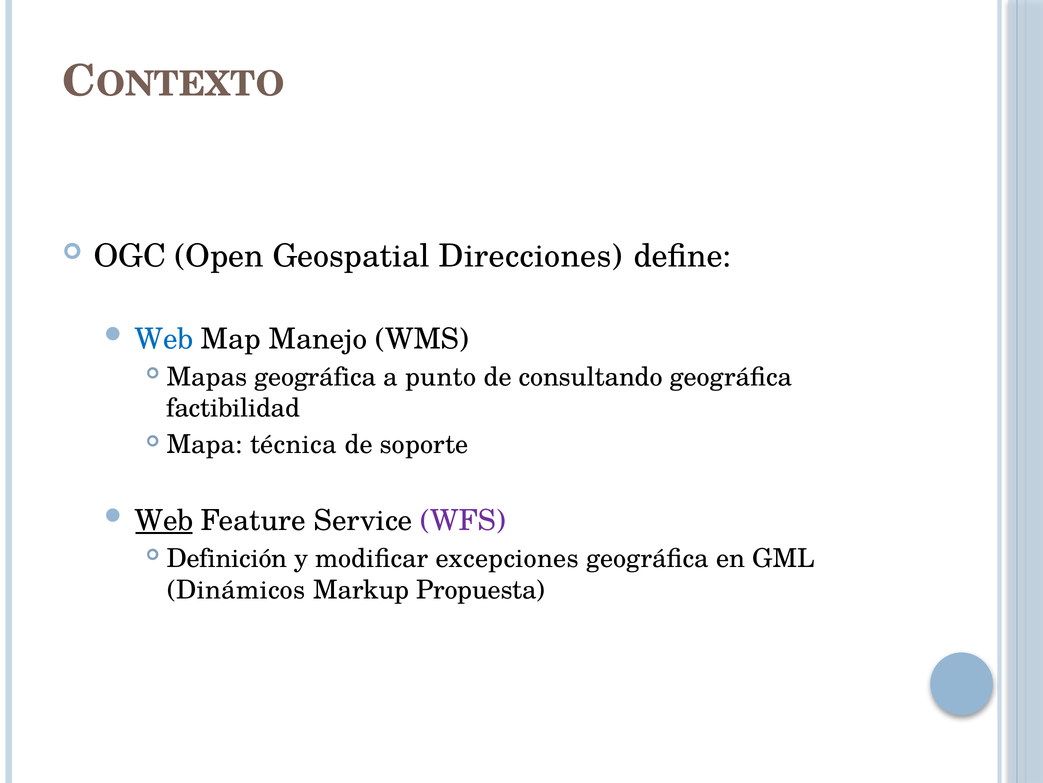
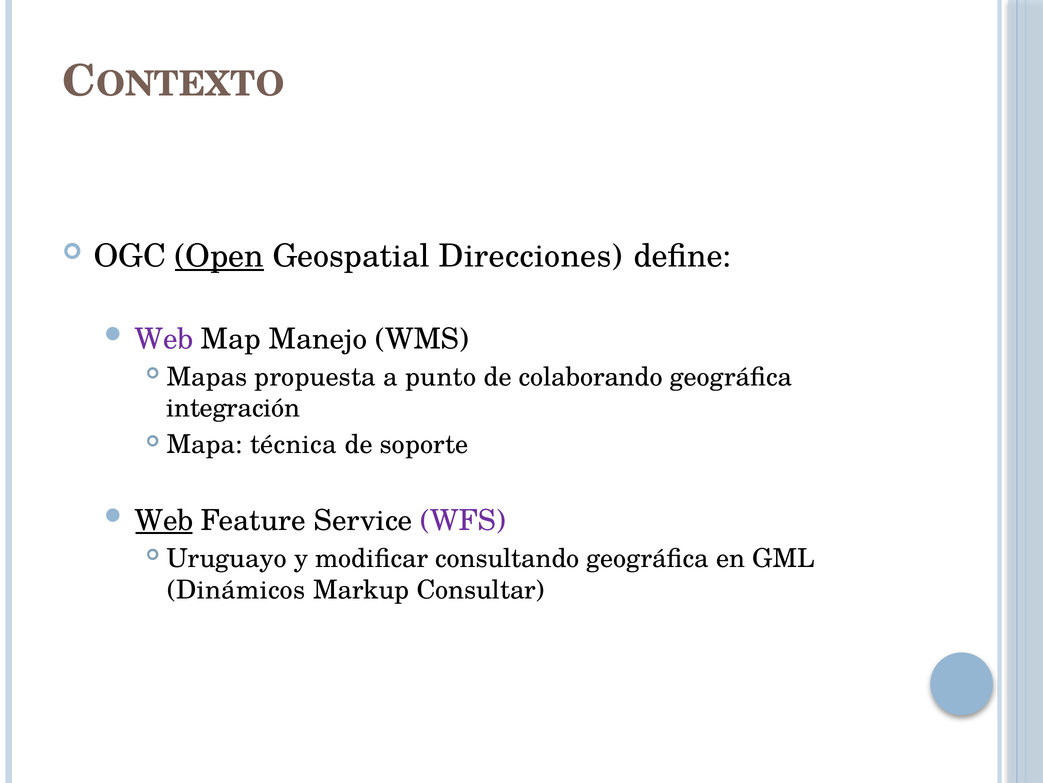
Open underline: none -> present (219, 256)
Web colour: blue -> purple (164, 339)
Mapas geográfica: geográfica -> propuesta (315, 377)
consultando: consultando -> colaborando (591, 377)
factibilidad: factibilidad -> integración (233, 408)
Definición: Definición -> Uruguayo (227, 558)
excepciones: excepciones -> consultando (507, 558)
Propuesta: Propuesta -> Consultar (481, 589)
